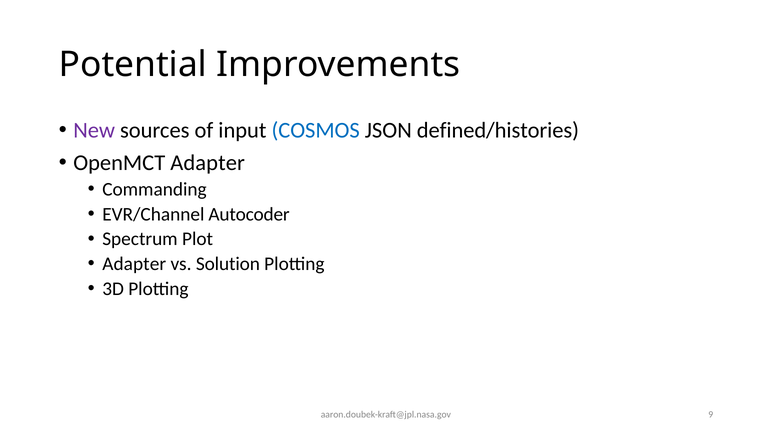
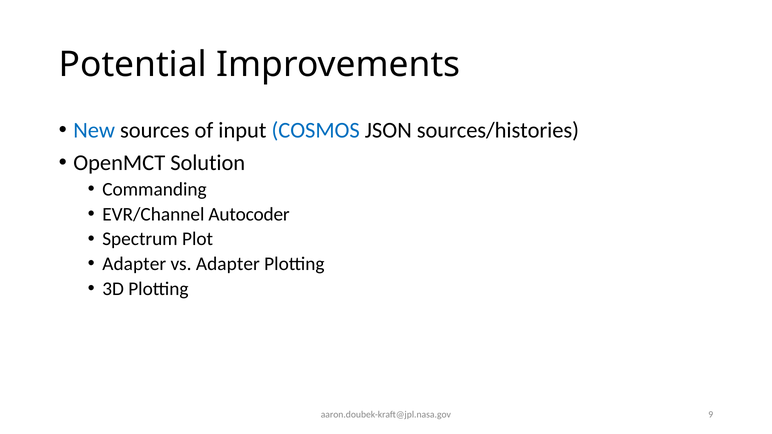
New colour: purple -> blue (94, 131)
defined/histories: defined/histories -> sources/histories (498, 131)
OpenMCT Adapter: Adapter -> Solution (208, 163)
vs Solution: Solution -> Adapter (228, 264)
